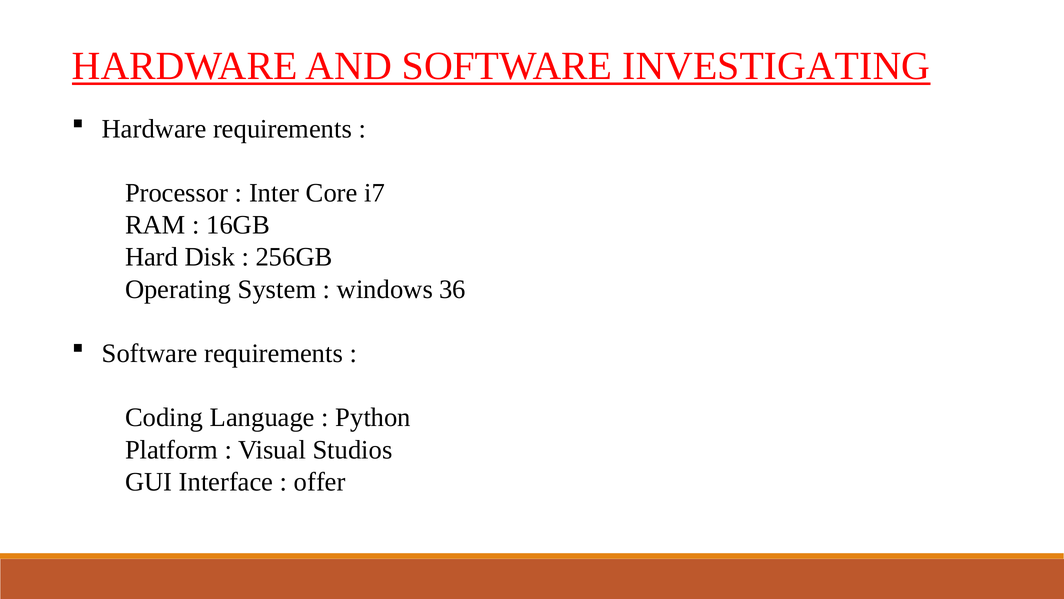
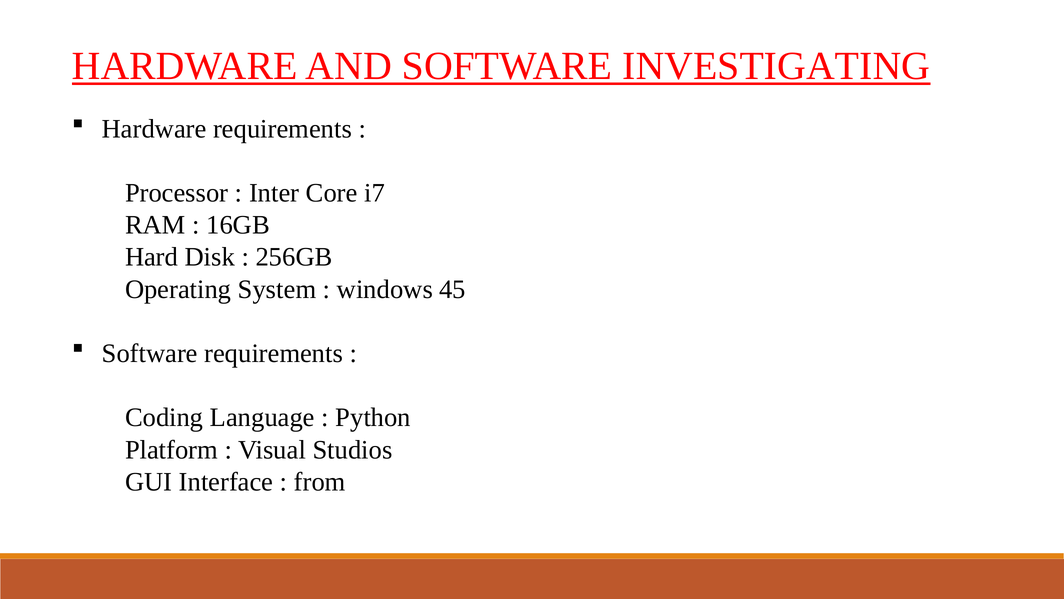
36: 36 -> 45 (453, 289)
offer: offer -> from (320, 481)
